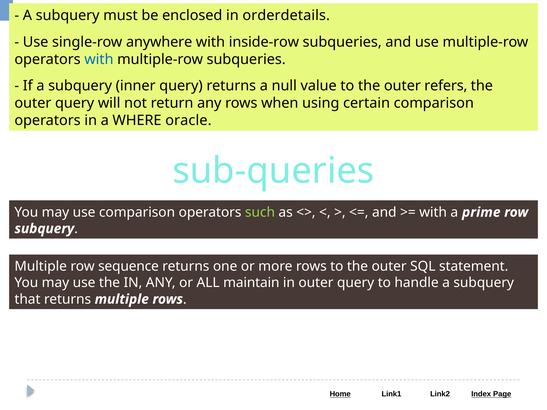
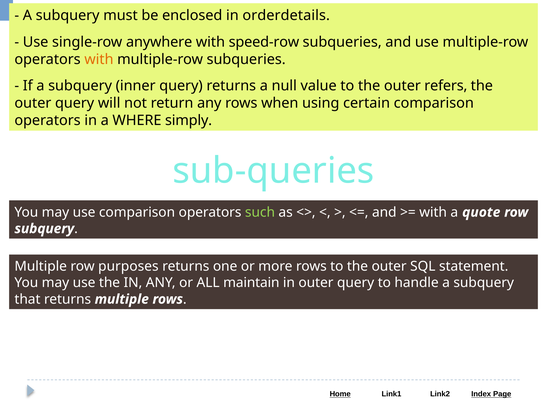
inside-row: inside-row -> speed-row (264, 42)
with colour: blue -> orange (99, 59)
oracle: oracle -> simply (189, 120)
prime: prime -> quote (481, 212)
sequence: sequence -> purposes (128, 267)
